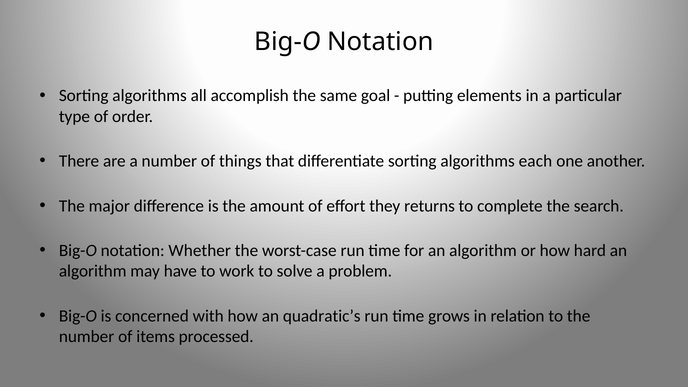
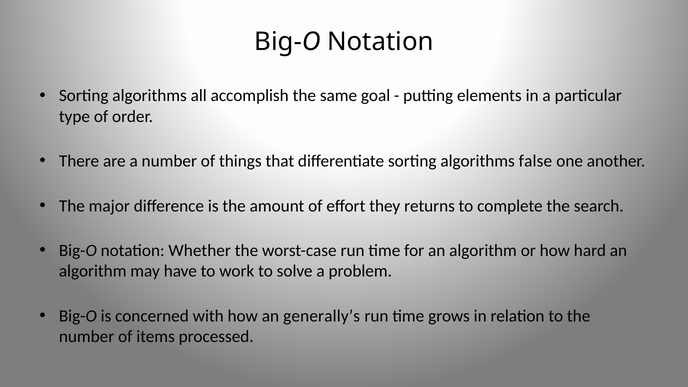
each: each -> false (535, 161)
quadratic’s: quadratic’s -> generally’s (322, 316)
